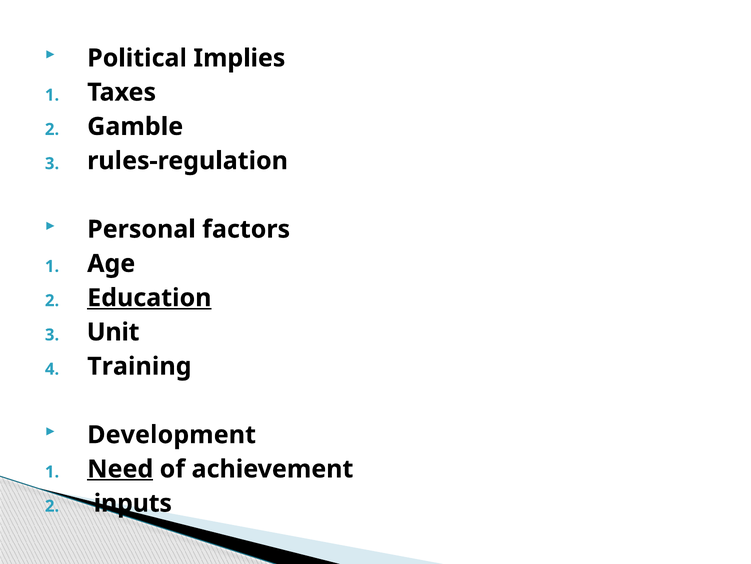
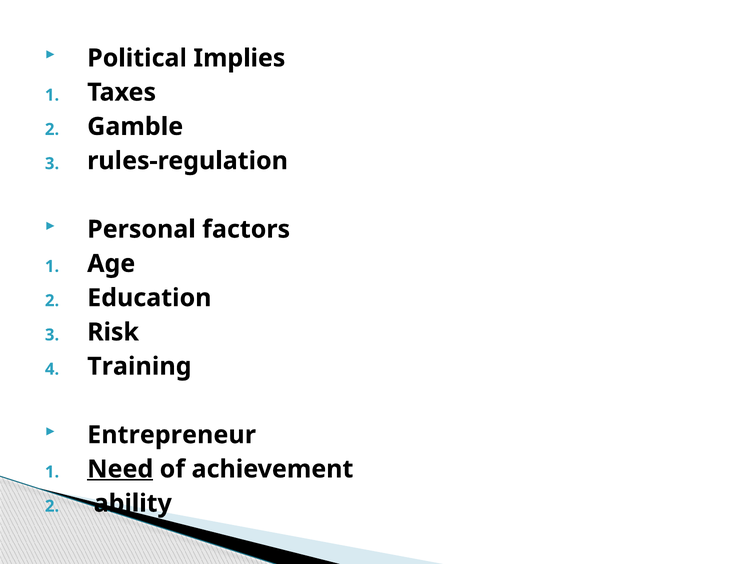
Education underline: present -> none (149, 297)
Unit: Unit -> Risk (113, 332)
Development: Development -> Entrepreneur (172, 434)
inputs: inputs -> ability (133, 503)
